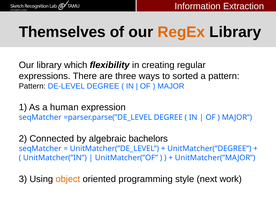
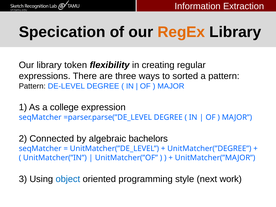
Themselves: Themselves -> Specication (62, 32)
which: which -> token (76, 65)
human: human -> college (64, 107)
object colour: orange -> blue (68, 179)
